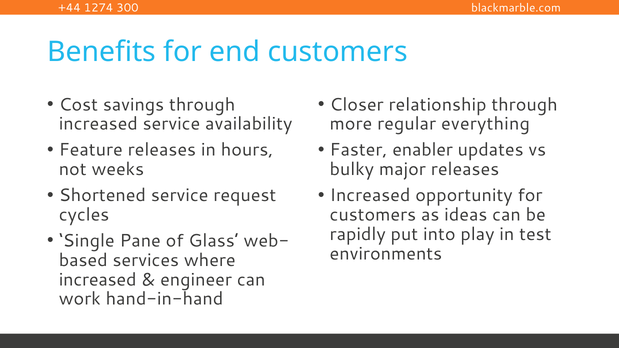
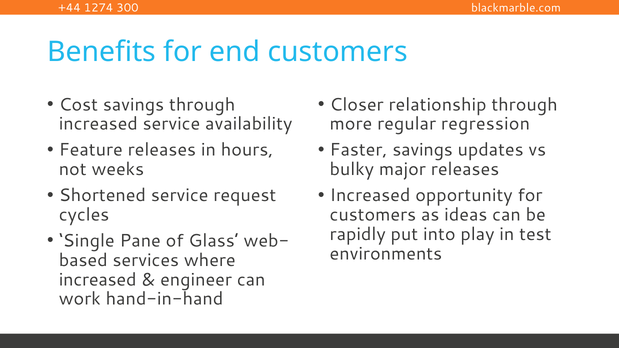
everything: everything -> regression (486, 124)
Faster enabler: enabler -> savings (423, 150)
